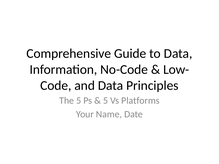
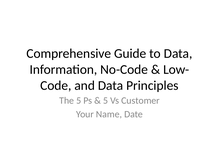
Platforms: Platforms -> Customer (140, 101)
